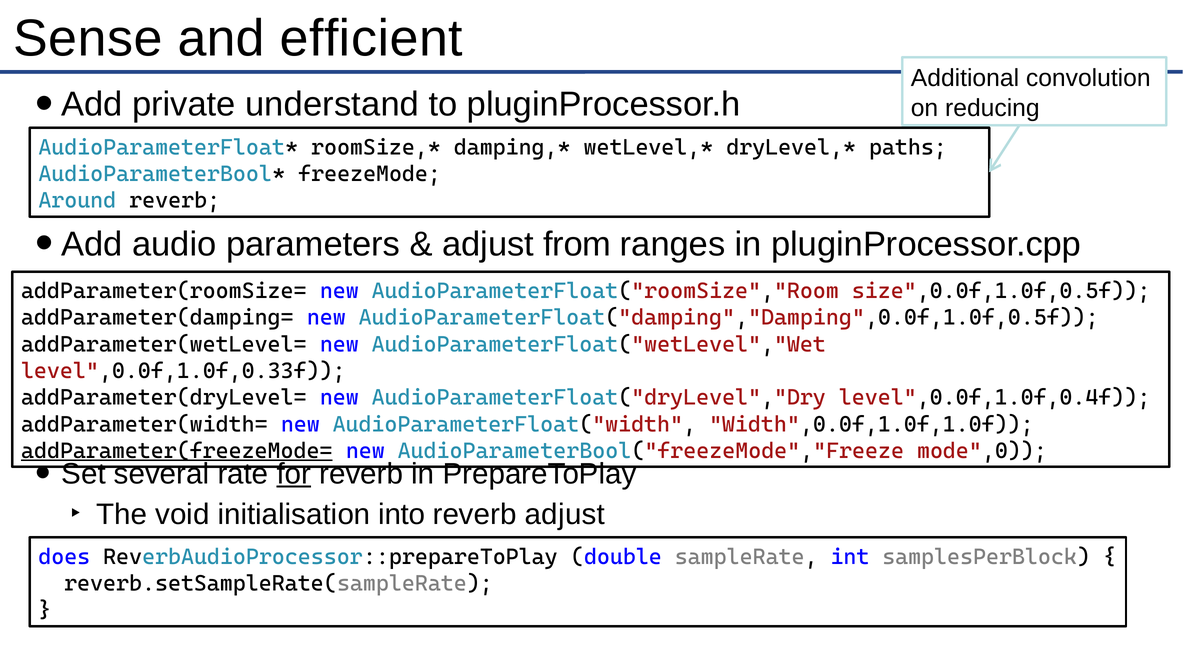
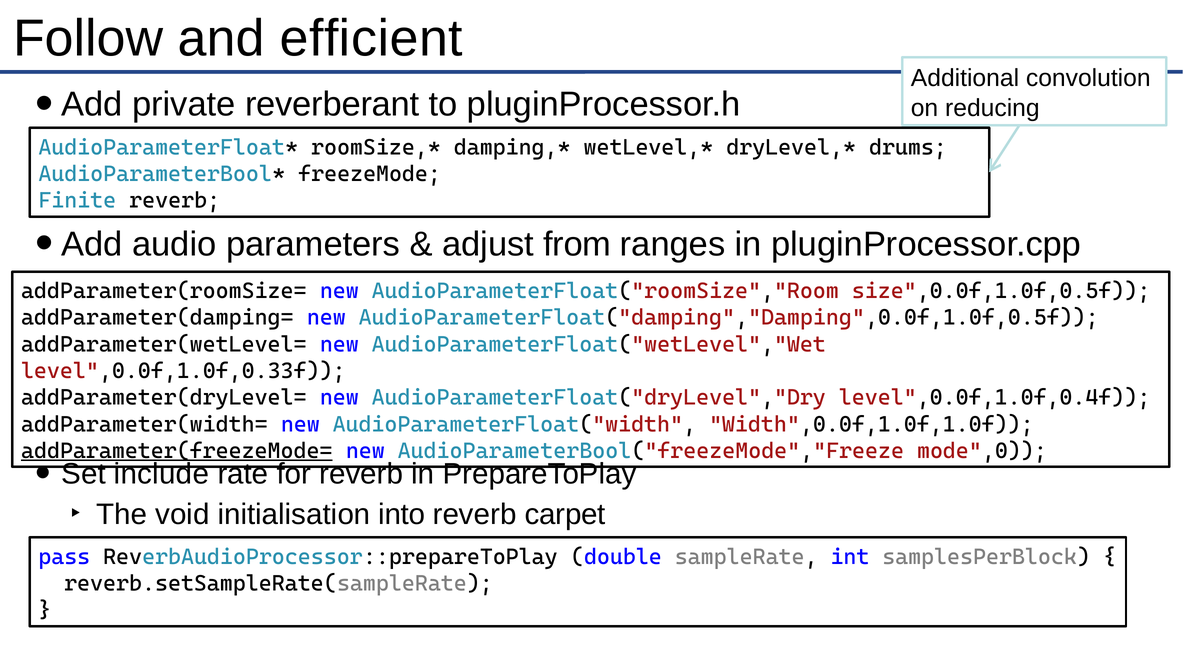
Sense: Sense -> Follow (88, 39)
understand: understand -> reverberant (332, 104)
paths: paths -> drums (908, 147)
Around: Around -> Finite (77, 200)
several: several -> include (161, 473)
for underline: present -> none (294, 473)
reverb adjust: adjust -> carpet (565, 514)
does: does -> pass (64, 556)
